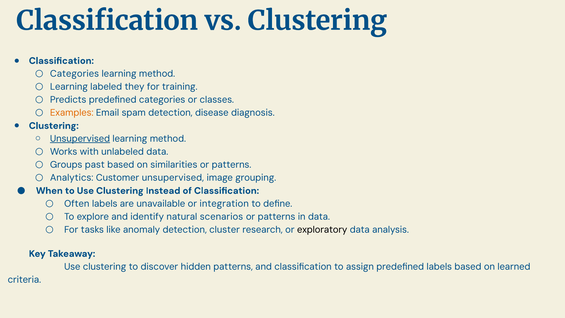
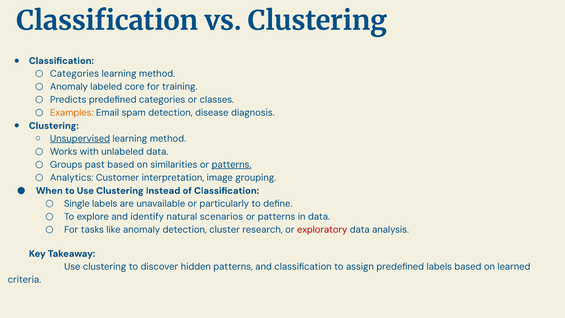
Learning: Learning -> Anomaly (69, 87)
they: they -> core (135, 87)
patterns underline: none -> present (231, 165)
Customer unsupervised: unsupervised -> interpretation (173, 178)
Often: Often -> Single (77, 204)
integration: integration -> particularly (224, 204)
exploratory colour: black -> red (322, 230)
